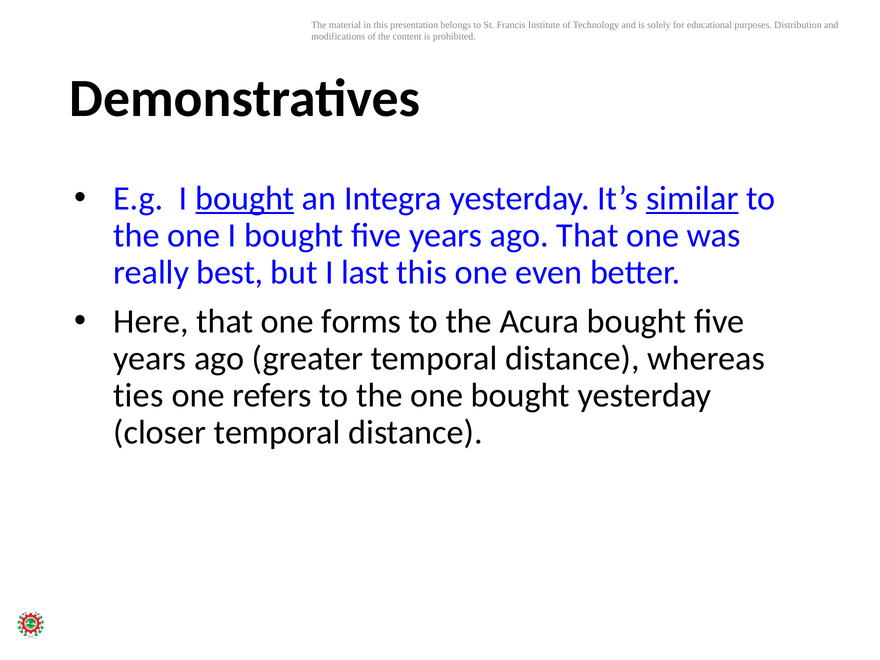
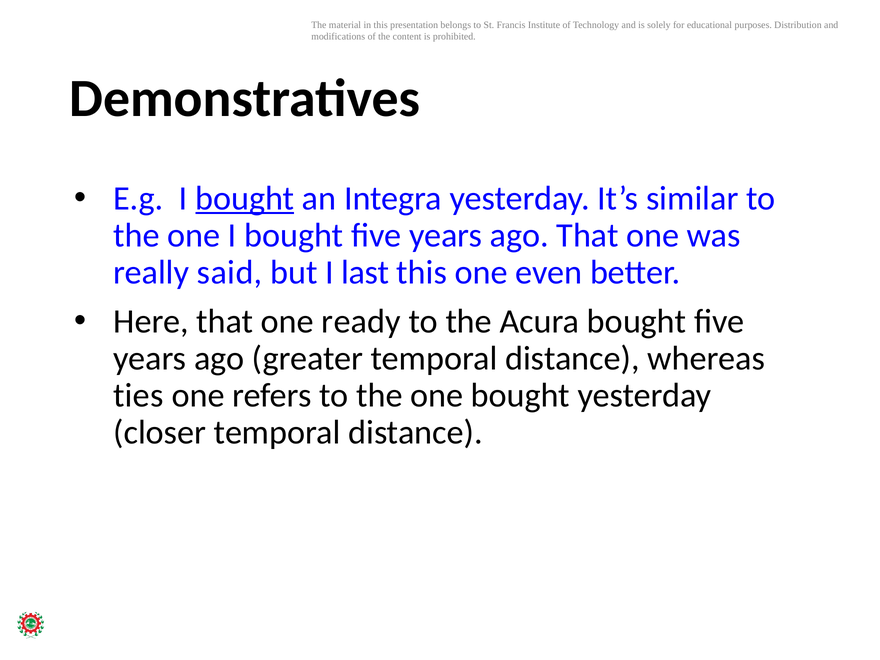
similar underline: present -> none (692, 198)
best: best -> said (230, 272)
forms: forms -> ready (361, 322)
